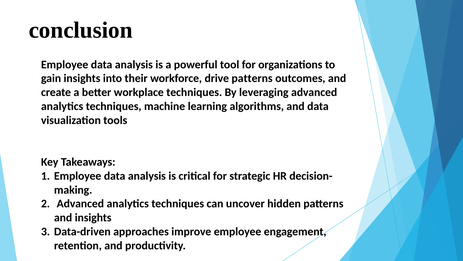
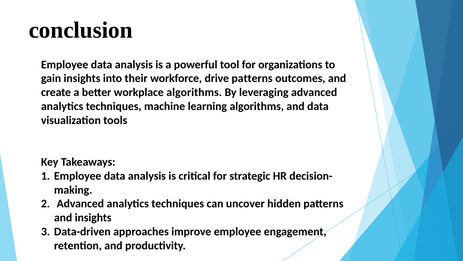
workplace techniques: techniques -> algorithms (194, 92)
